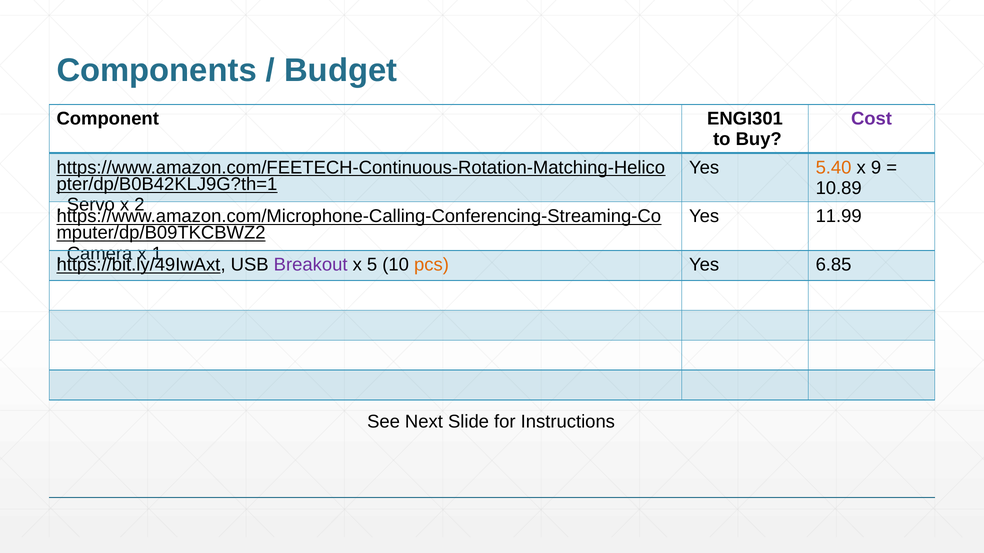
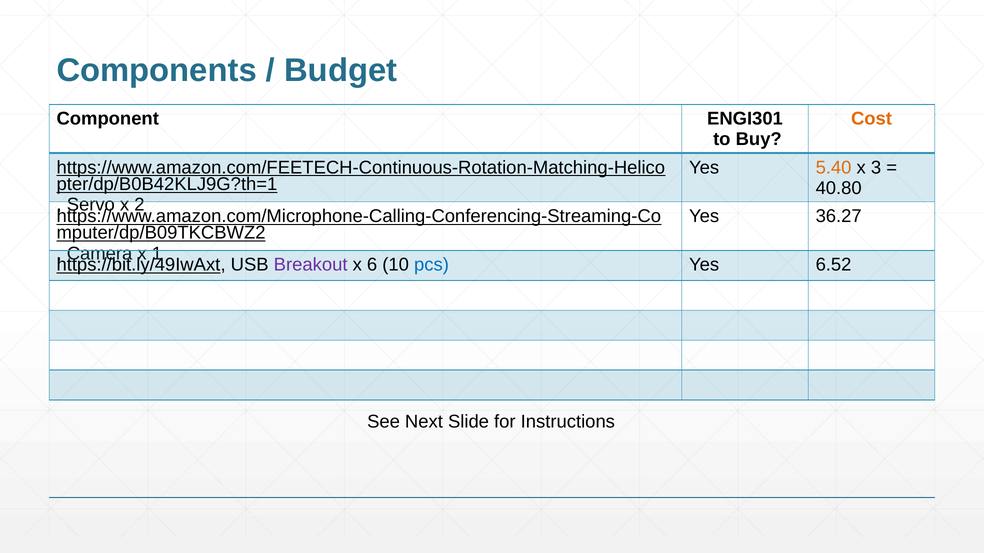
Cost colour: purple -> orange (871, 119)
9: 9 -> 3 (876, 168)
10.89: 10.89 -> 40.80 (839, 188)
11.99: 11.99 -> 36.27 (839, 216)
5: 5 -> 6 (372, 265)
pcs colour: orange -> blue (431, 265)
6.85: 6.85 -> 6.52 (834, 265)
